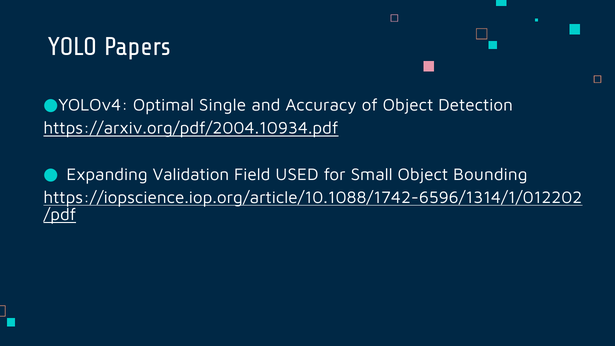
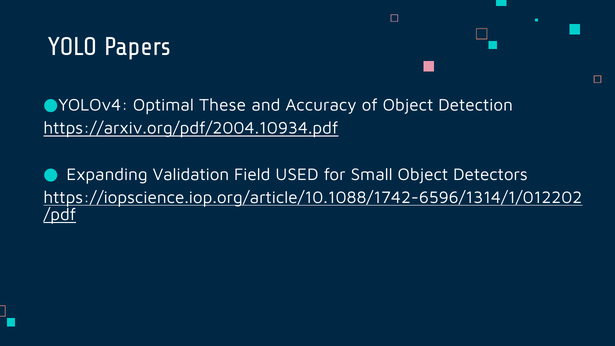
Single: Single -> These (223, 105)
Bounding: Bounding -> Detectors (491, 174)
